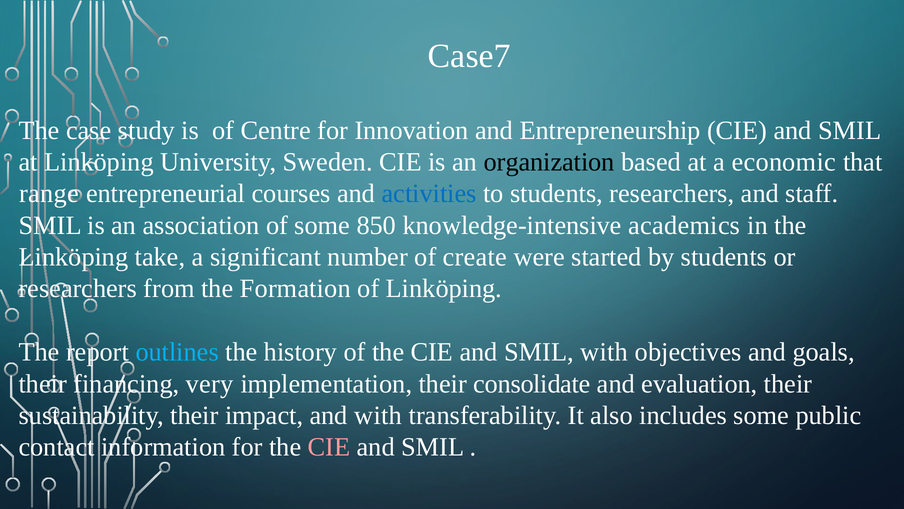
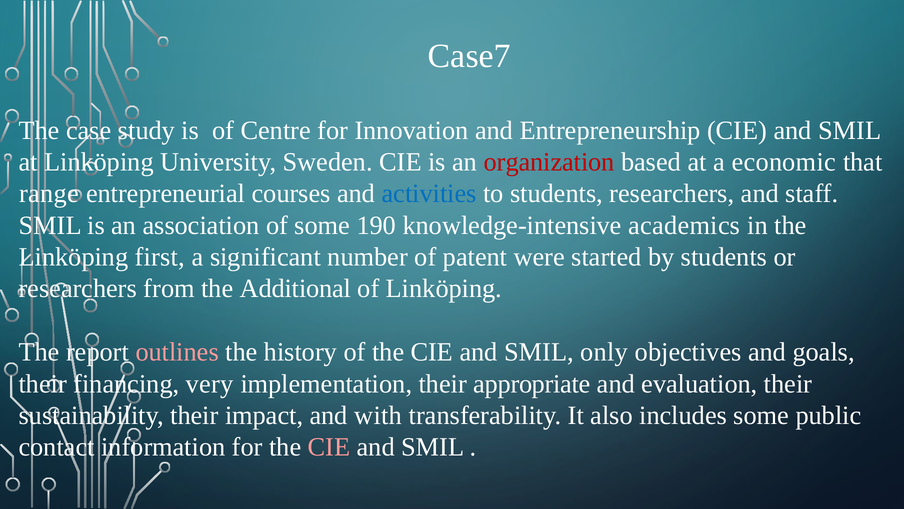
organization colour: black -> red (549, 162)
850: 850 -> 190 (376, 225)
take: take -> first (160, 257)
create: create -> patent (475, 257)
Formation: Formation -> Additional (295, 288)
outlines colour: light blue -> pink (177, 352)
SMIL with: with -> only (604, 352)
consolidate: consolidate -> appropriate (532, 383)
